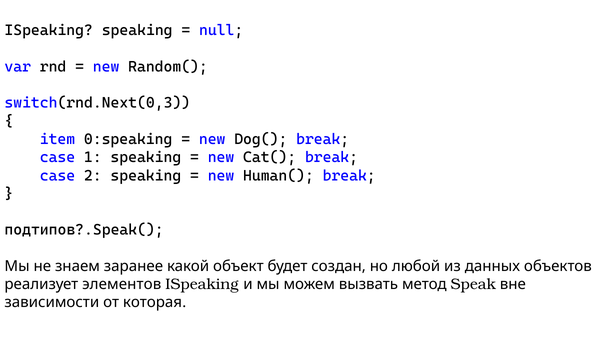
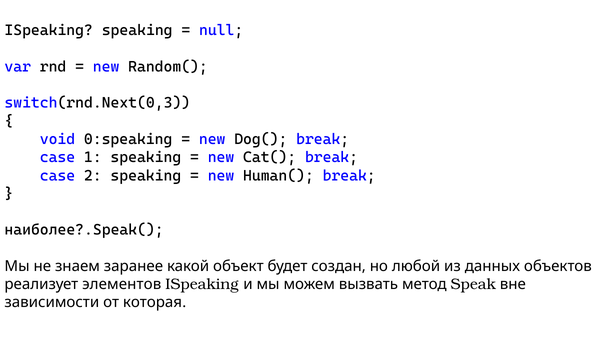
item: item -> void (57, 139)
подтипов?.Speak(: подтипов?.Speak( -> наиболее?.Speak( (84, 230)
